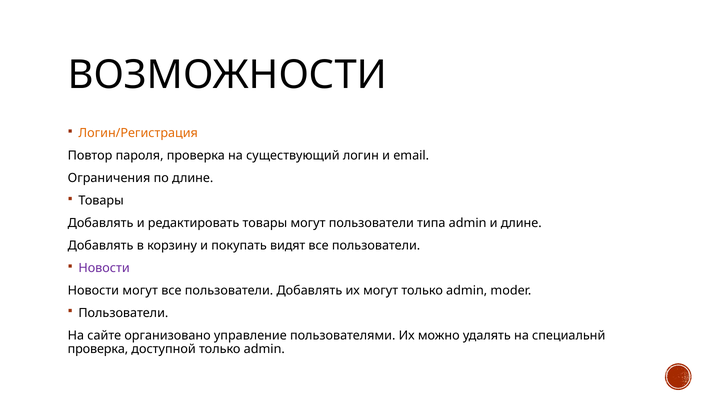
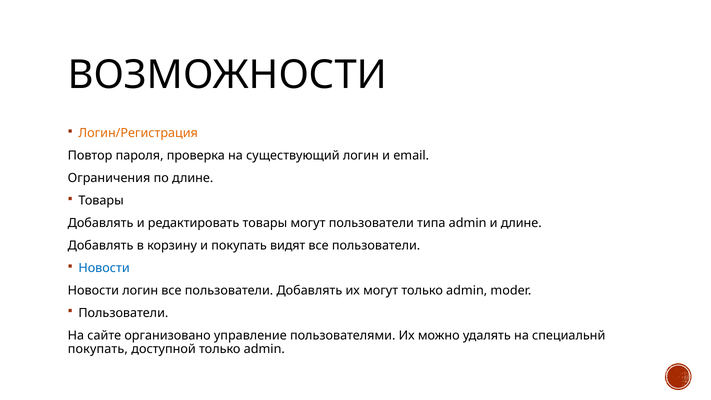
Новости colour: purple -> blue (104, 268)
Новости могут: могут -> логин (140, 290)
проверка: проверка -> покупать (98, 349)
